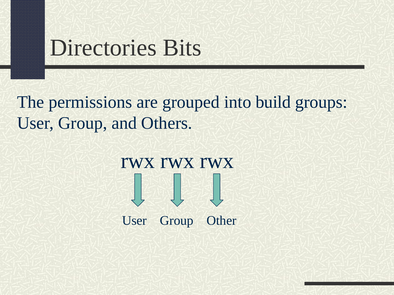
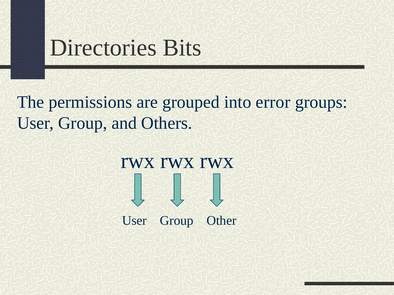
build: build -> error (273, 102)
